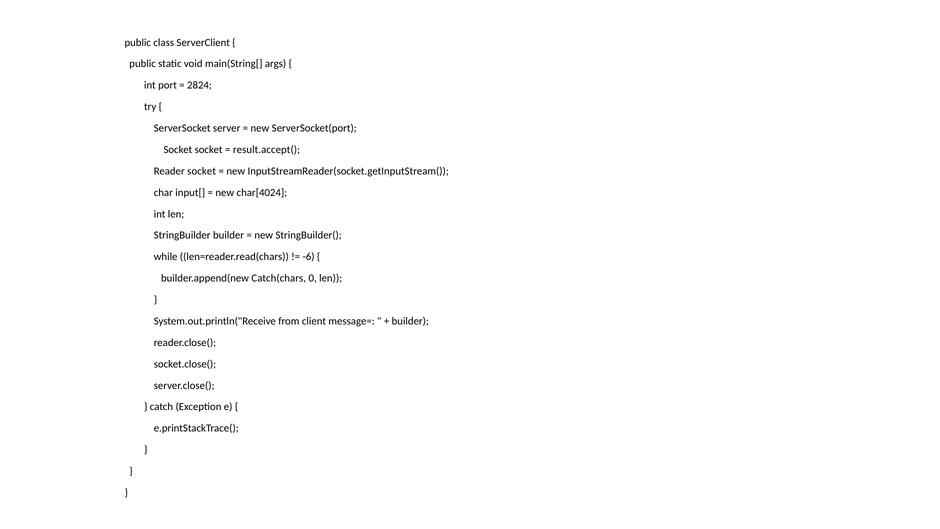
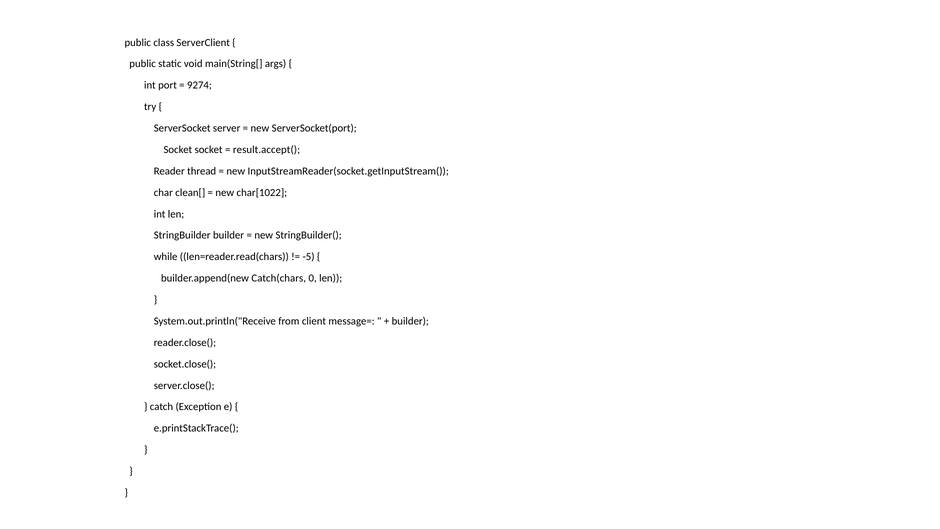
2824: 2824 -> 9274 (199, 85)
Reader socket: socket -> thread (202, 171)
input[: input[ -> clean[ (190, 192)
char[4024: char[4024 -> char[1022 (262, 192)
-6: -6 -> -5 (309, 257)
